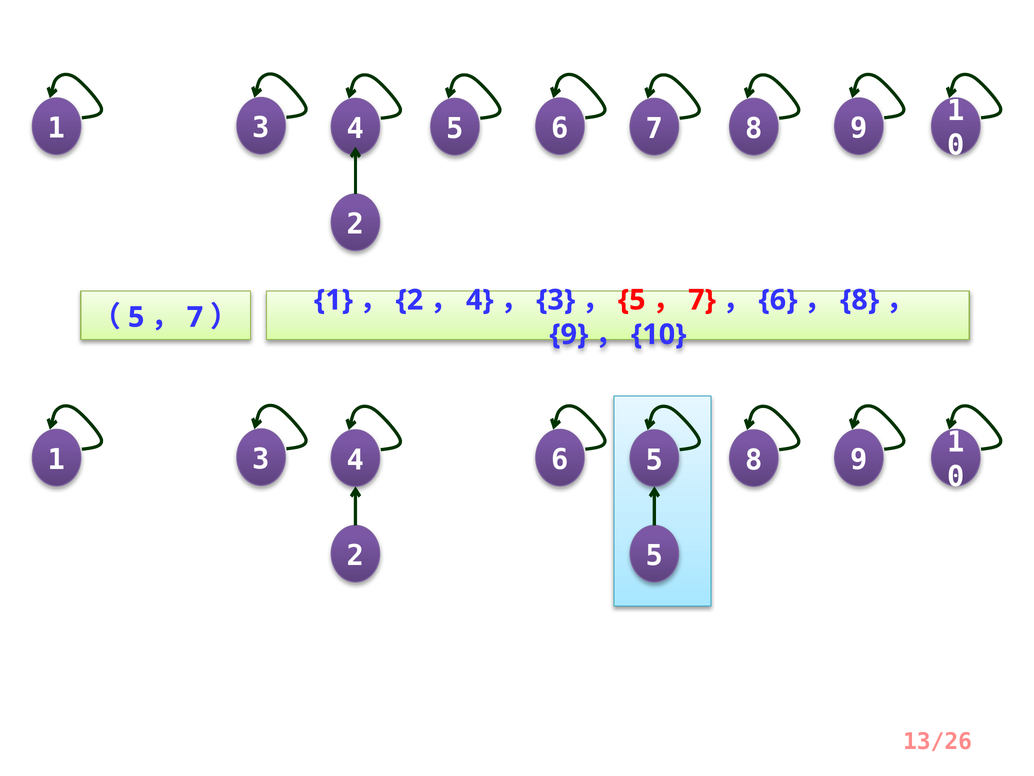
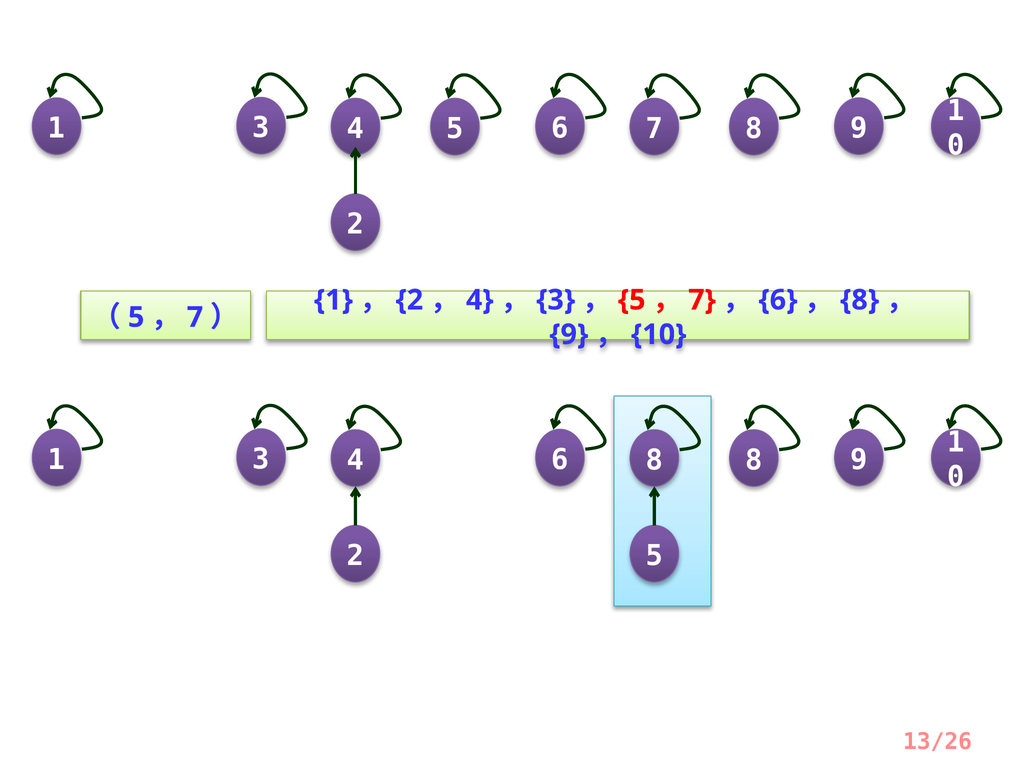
6 5: 5 -> 8 (654, 460)
